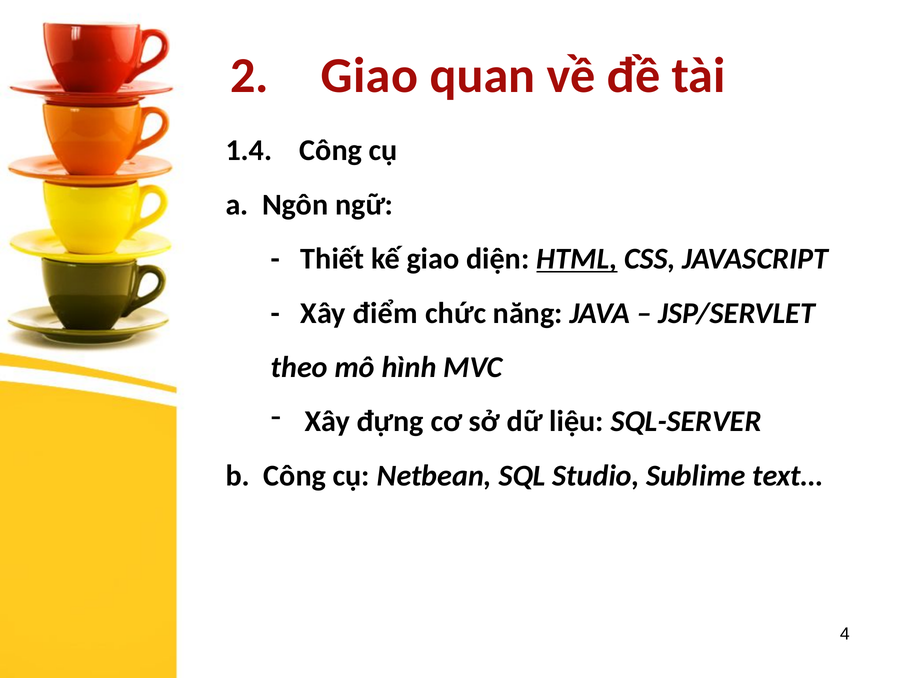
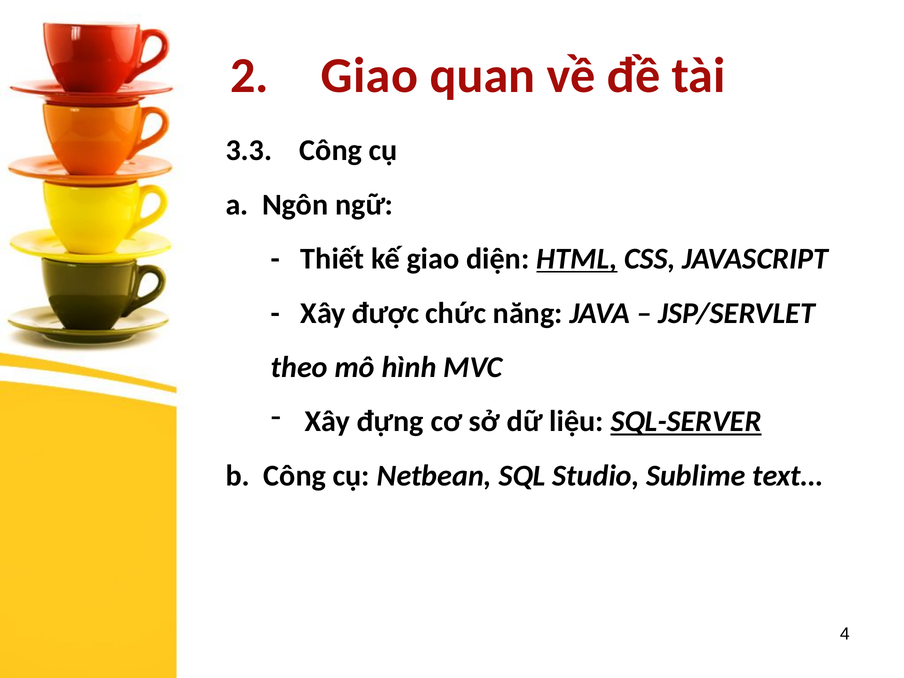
1.4: 1.4 -> 3.3 (249, 150)
điểm: điểm -> được (386, 313)
SQL-SERVER underline: none -> present (686, 422)
